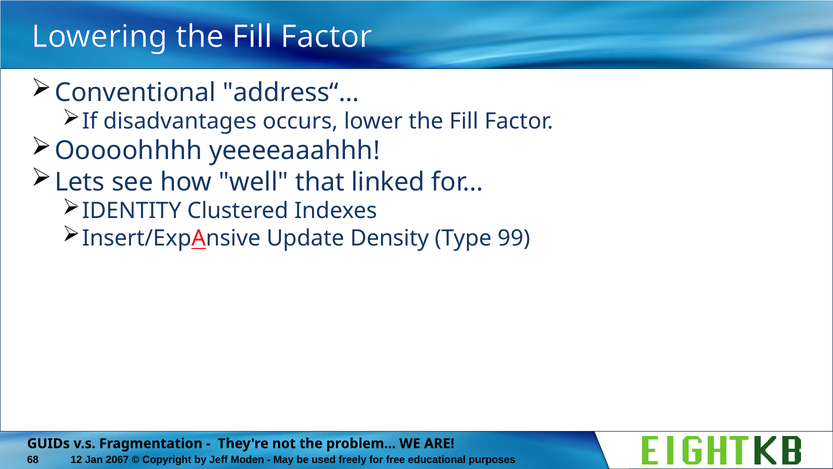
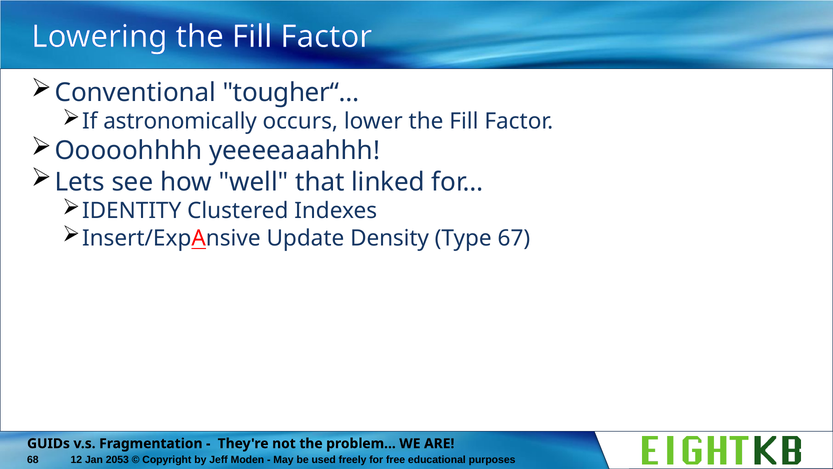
address“…: address“… -> tougher“… (291, 92)
disadvantages: disadvantages -> astronomically (180, 121)
99: 99 -> 67 (514, 238)
2067: 2067 -> 2053 (117, 460)
